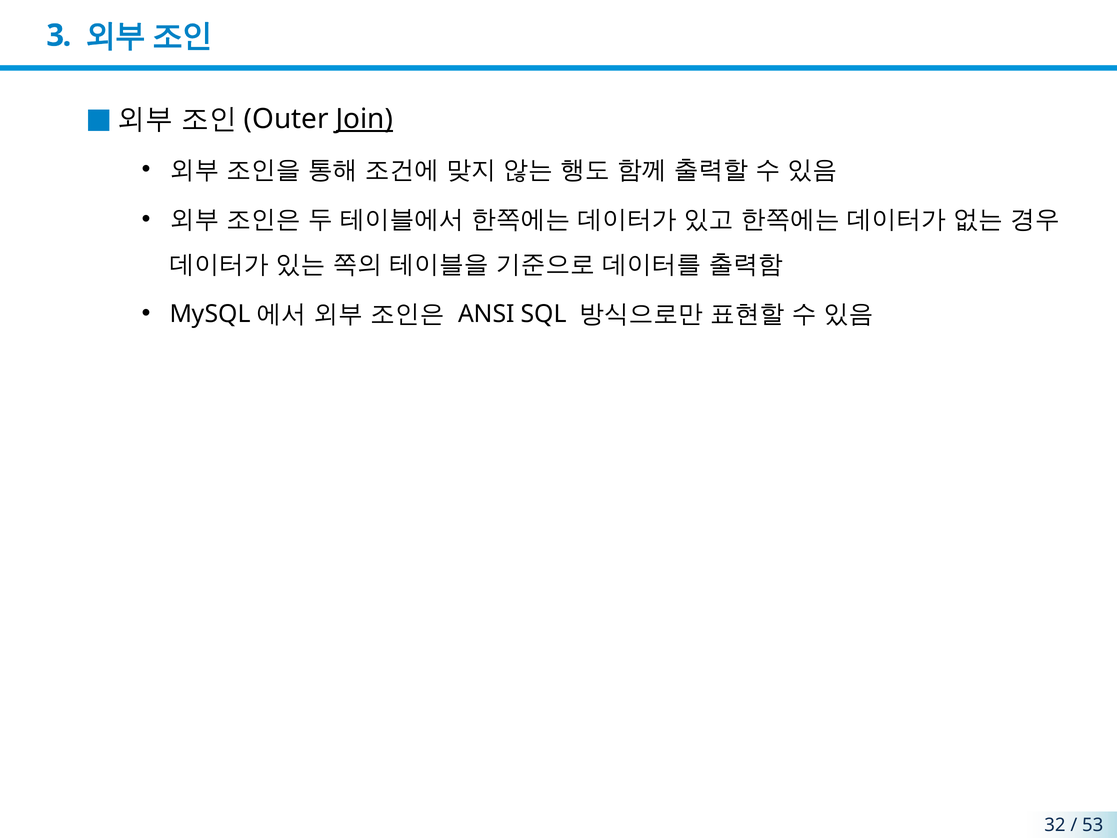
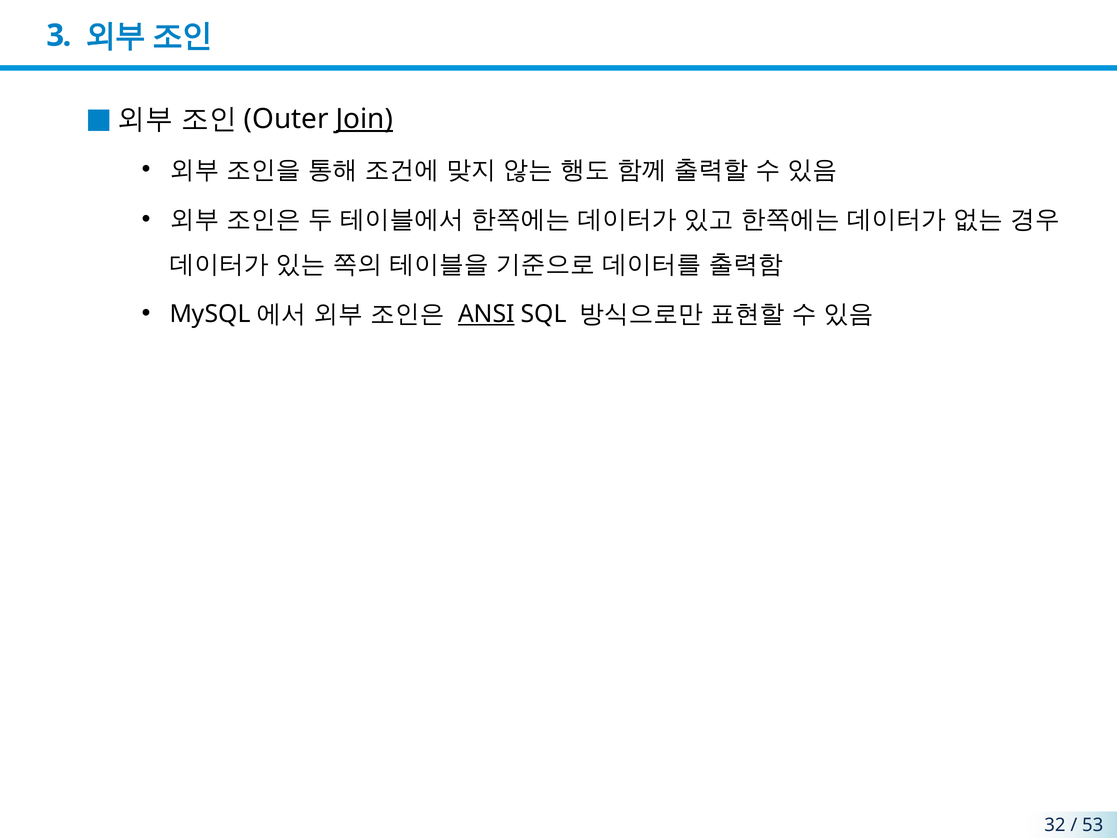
ANSI underline: none -> present (486, 314)
